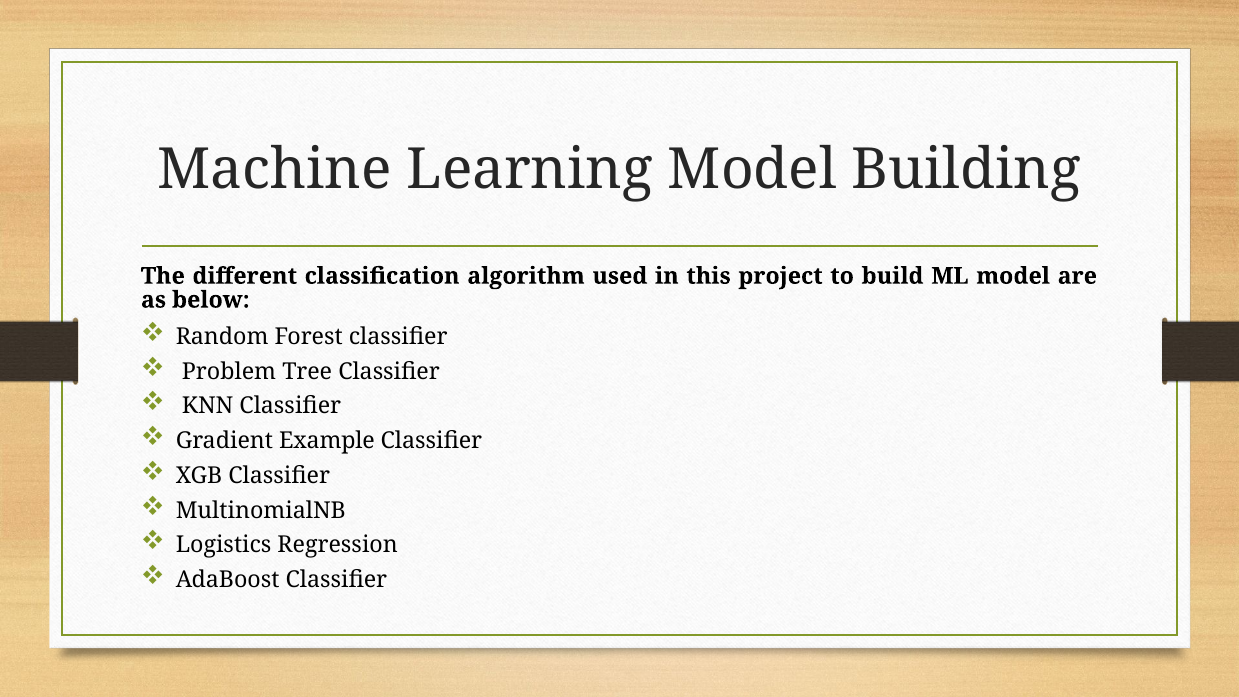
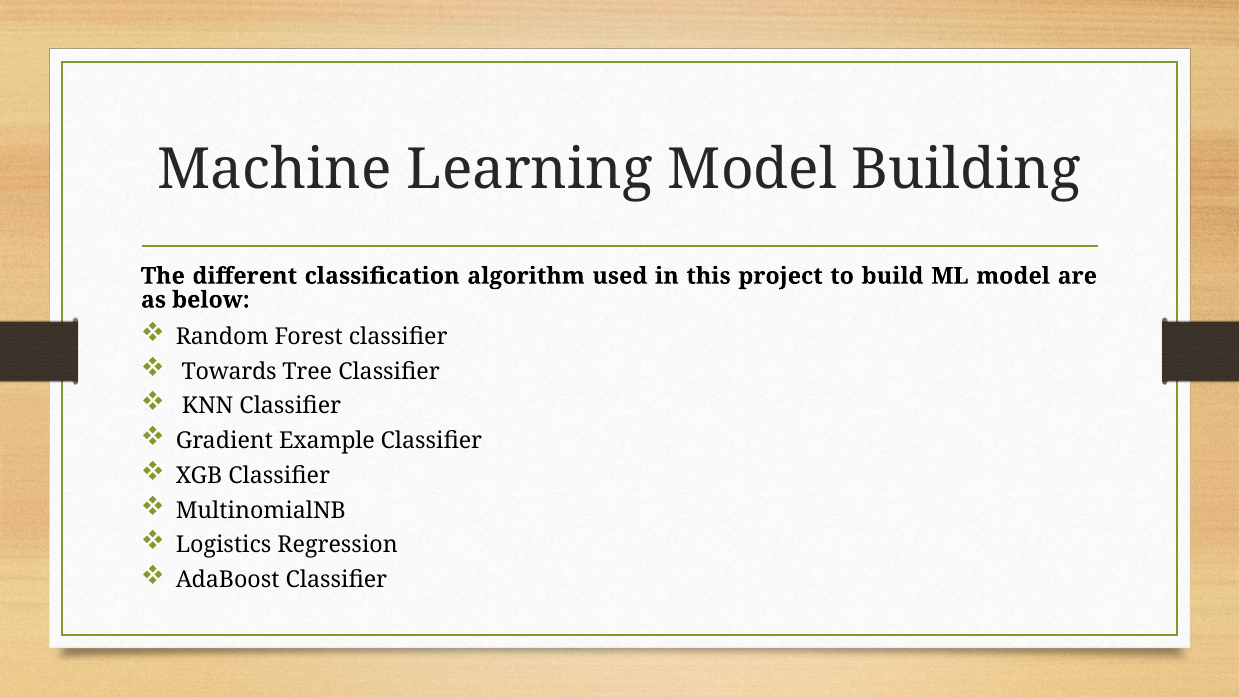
Problem: Problem -> Towards (229, 371)
